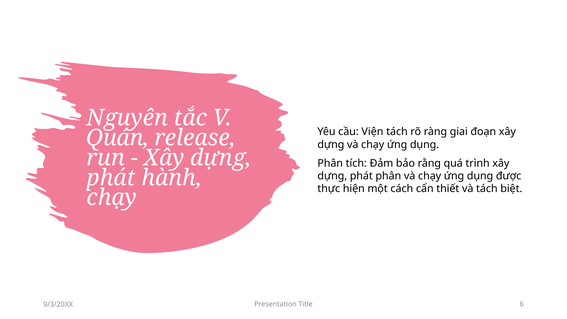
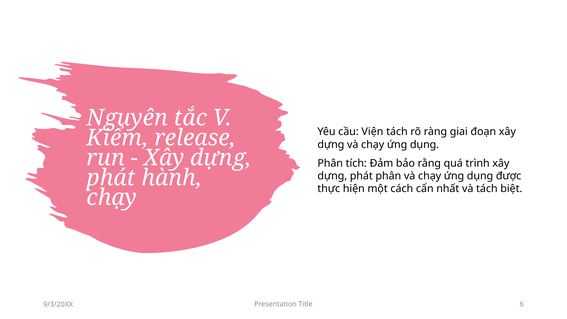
Quán: Quán -> Kiểm (117, 138)
thiết: thiết -> nhất (448, 189)
